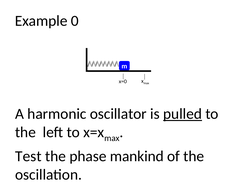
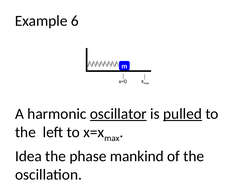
0: 0 -> 6 (75, 21)
oscillator underline: none -> present (118, 114)
Test: Test -> Idea (28, 156)
